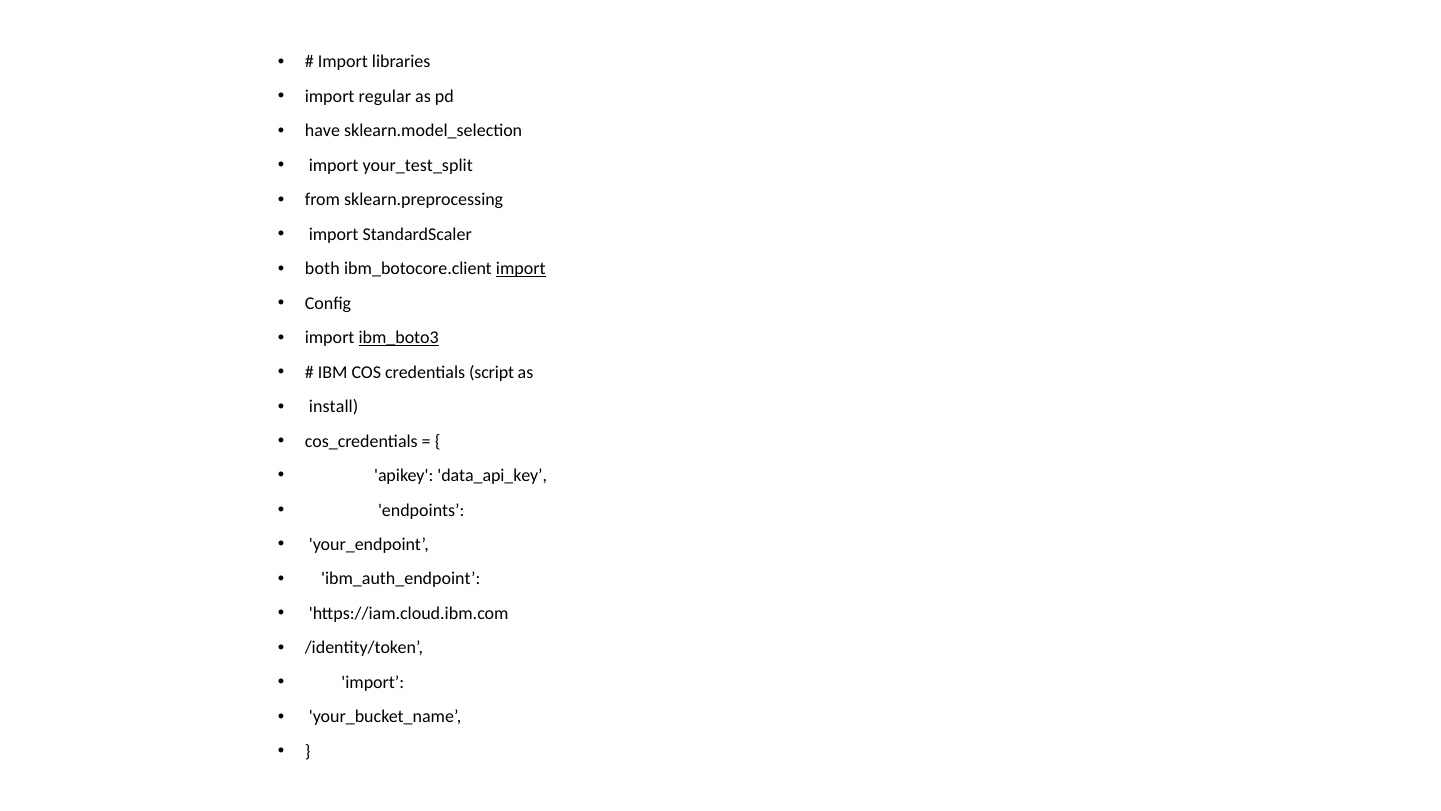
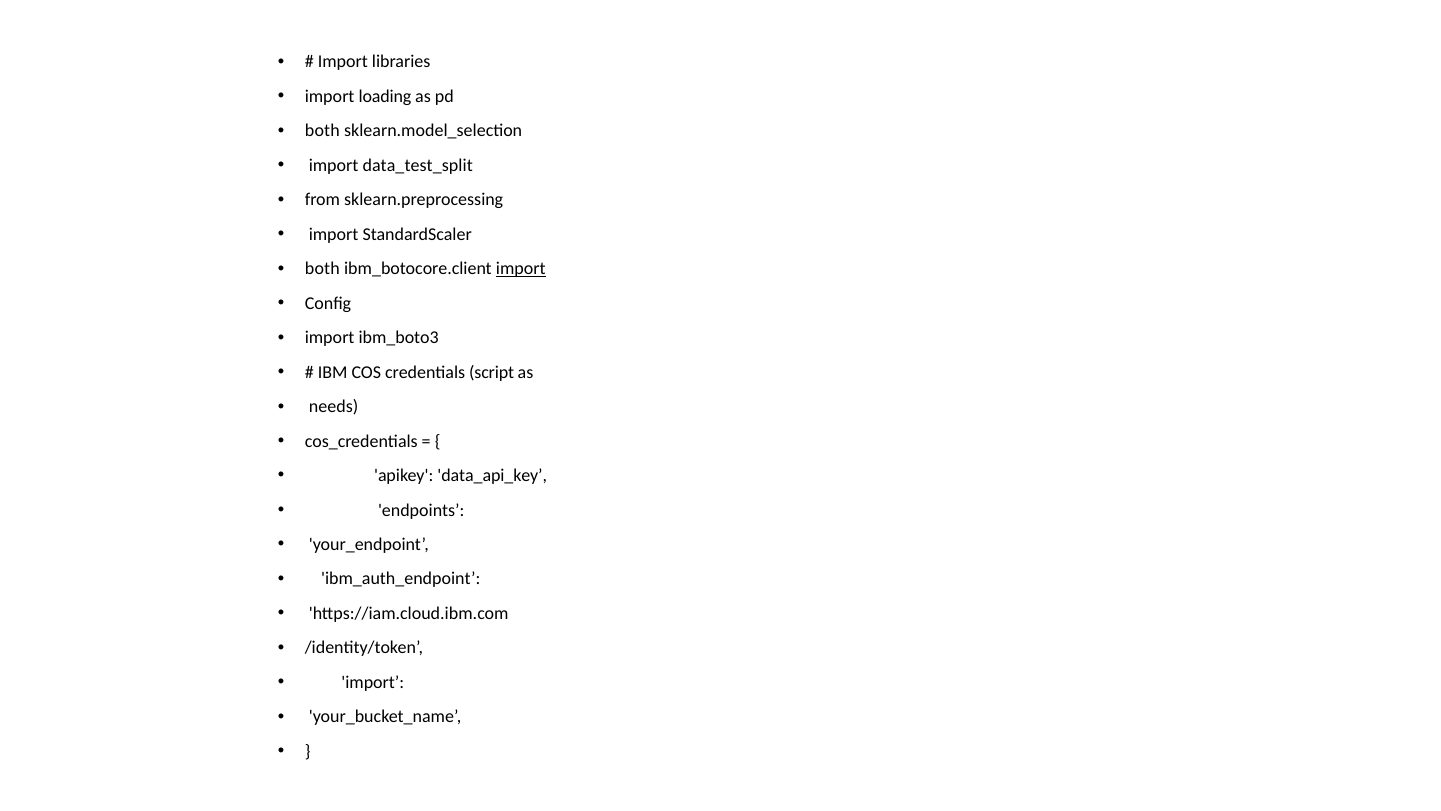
regular: regular -> loading (385, 96)
have: have -> both (322, 131)
your_test_split: your_test_split -> data_test_split (418, 165)
ibm_boto3 underline: present -> none (399, 337)
install: install -> needs (334, 406)
